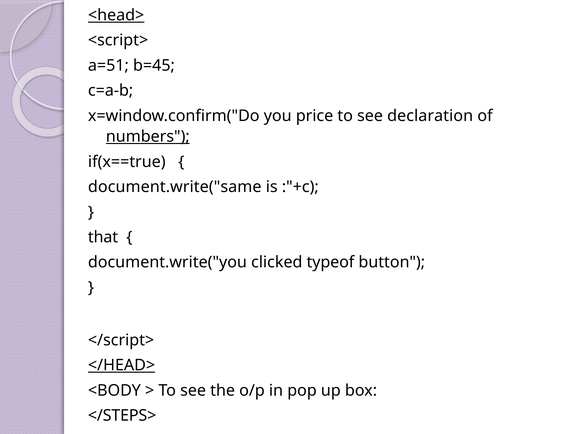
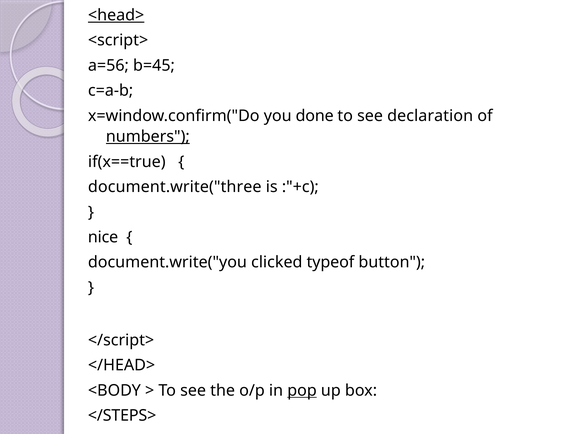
a=51: a=51 -> a=56 (108, 65)
price: price -> done (315, 116)
document.write("same: document.write("same -> document.write("three (175, 187)
that: that -> nice (103, 237)
</HEAD> underline: present -> none (122, 365)
pop underline: none -> present (302, 390)
